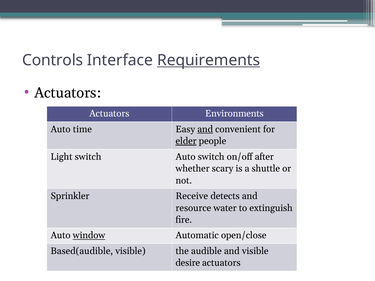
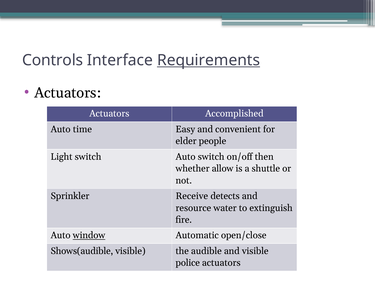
Environments: Environments -> Accomplished (234, 114)
and underline: present -> none (205, 129)
elder underline: present -> none (186, 141)
after: after -> then (264, 157)
scary: scary -> allow (223, 169)
Based(audible: Based(audible -> Shows(audible (82, 251)
desire: desire -> police (188, 263)
